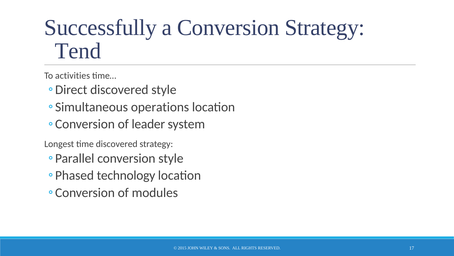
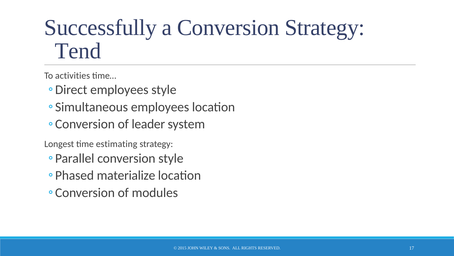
discovered: discovered -> employees (119, 90)
operations: operations -> employees (160, 107)
time discovered: discovered -> estimating (117, 144)
technology: technology -> materialize (126, 175)
